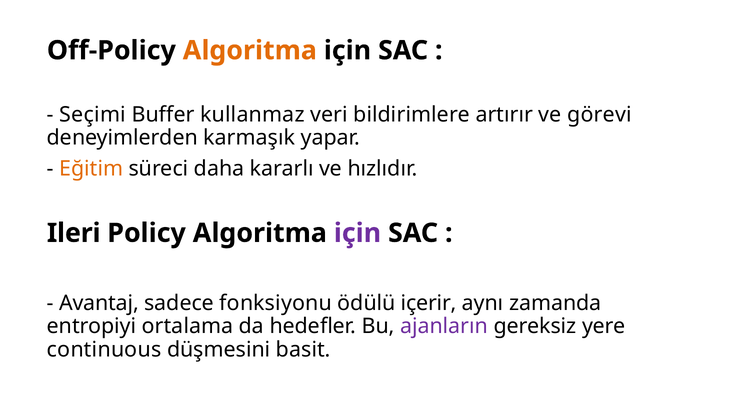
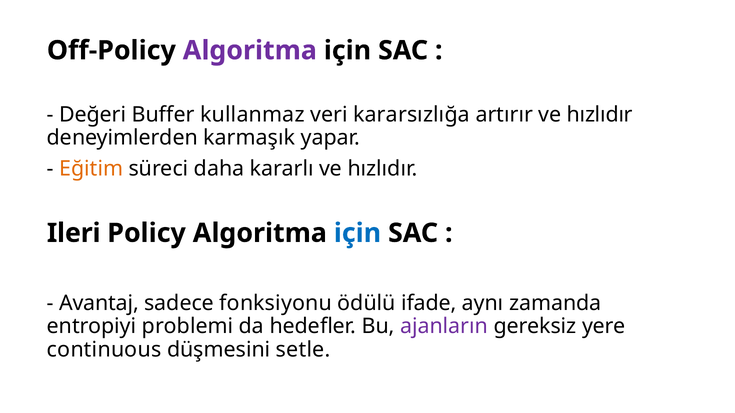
Algoritma colour: orange -> purple (250, 50)
Seçimi: Seçimi -> Değeri (93, 115)
bildirimlere: bildirimlere -> kararsızlığa (412, 115)
artırır ve görevi: görevi -> hızlıdır (600, 115)
için colour: purple -> blue (357, 233)
içerir: içerir -> ifade (429, 304)
ortalama: ortalama -> problemi (188, 327)
basit: basit -> setle (303, 350)
